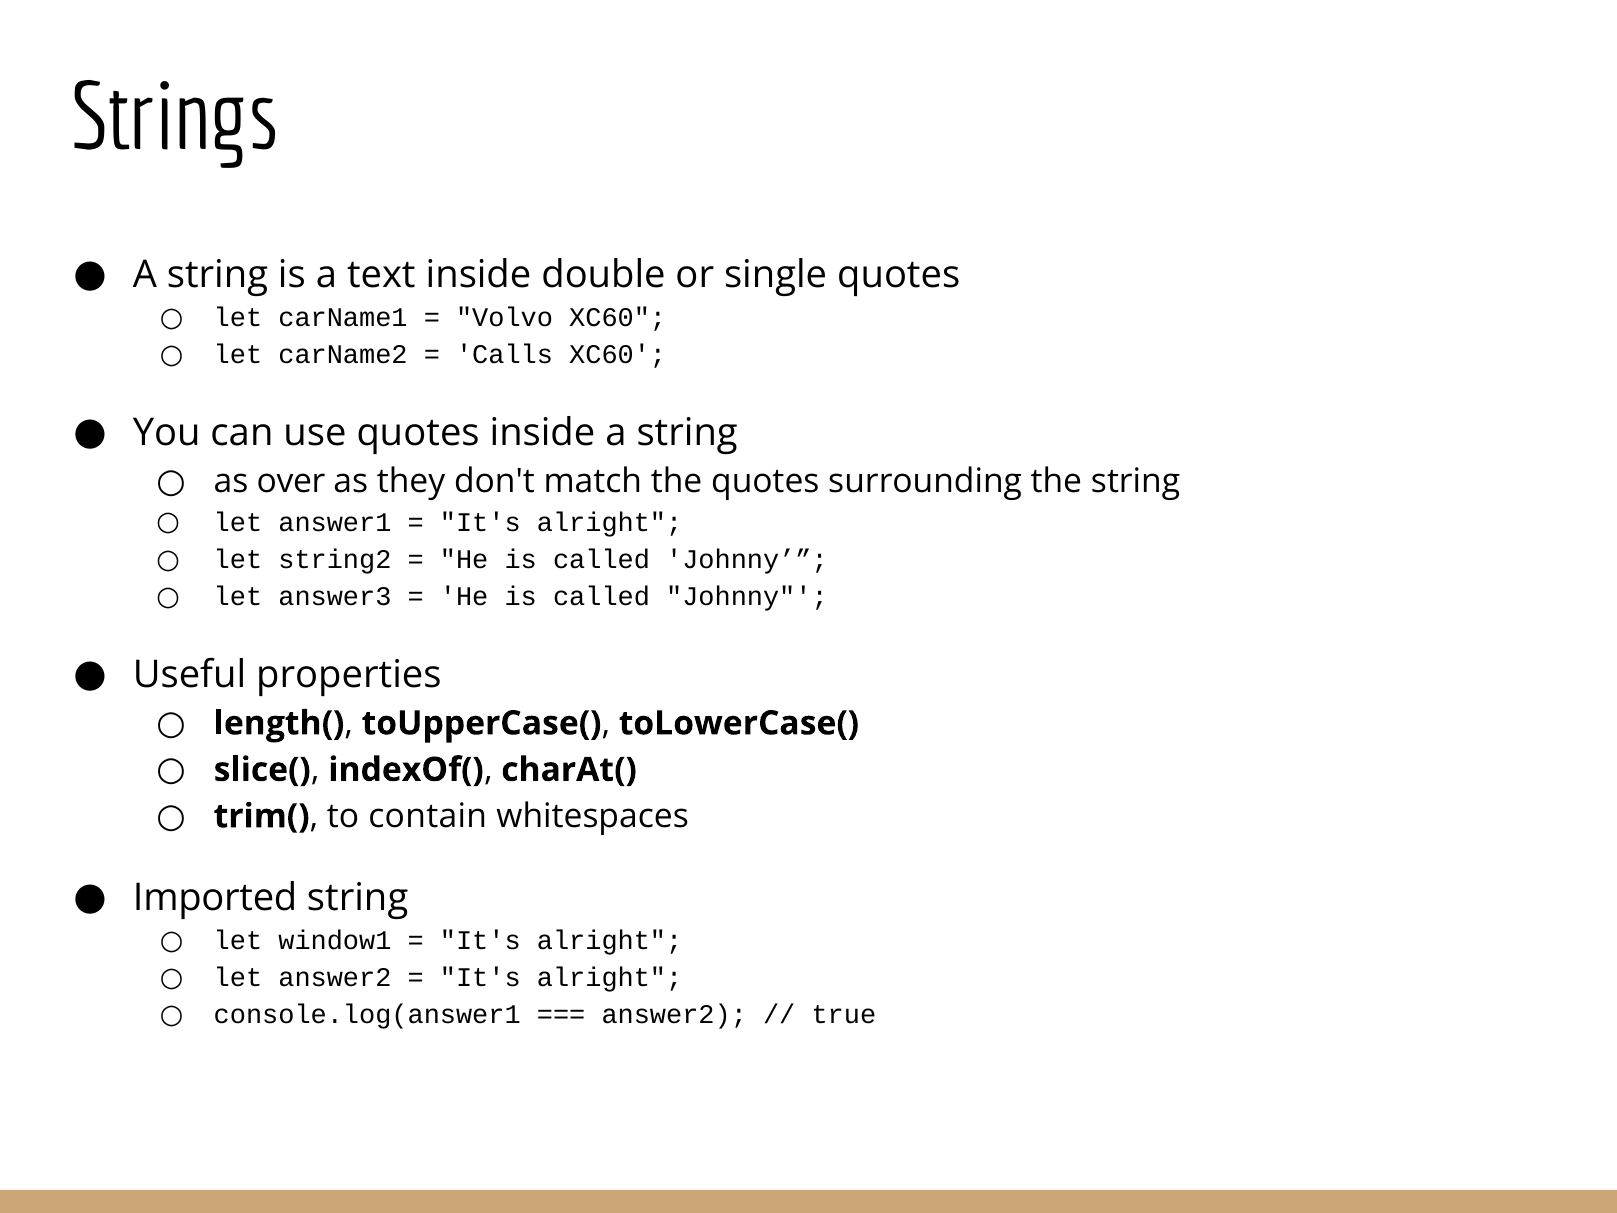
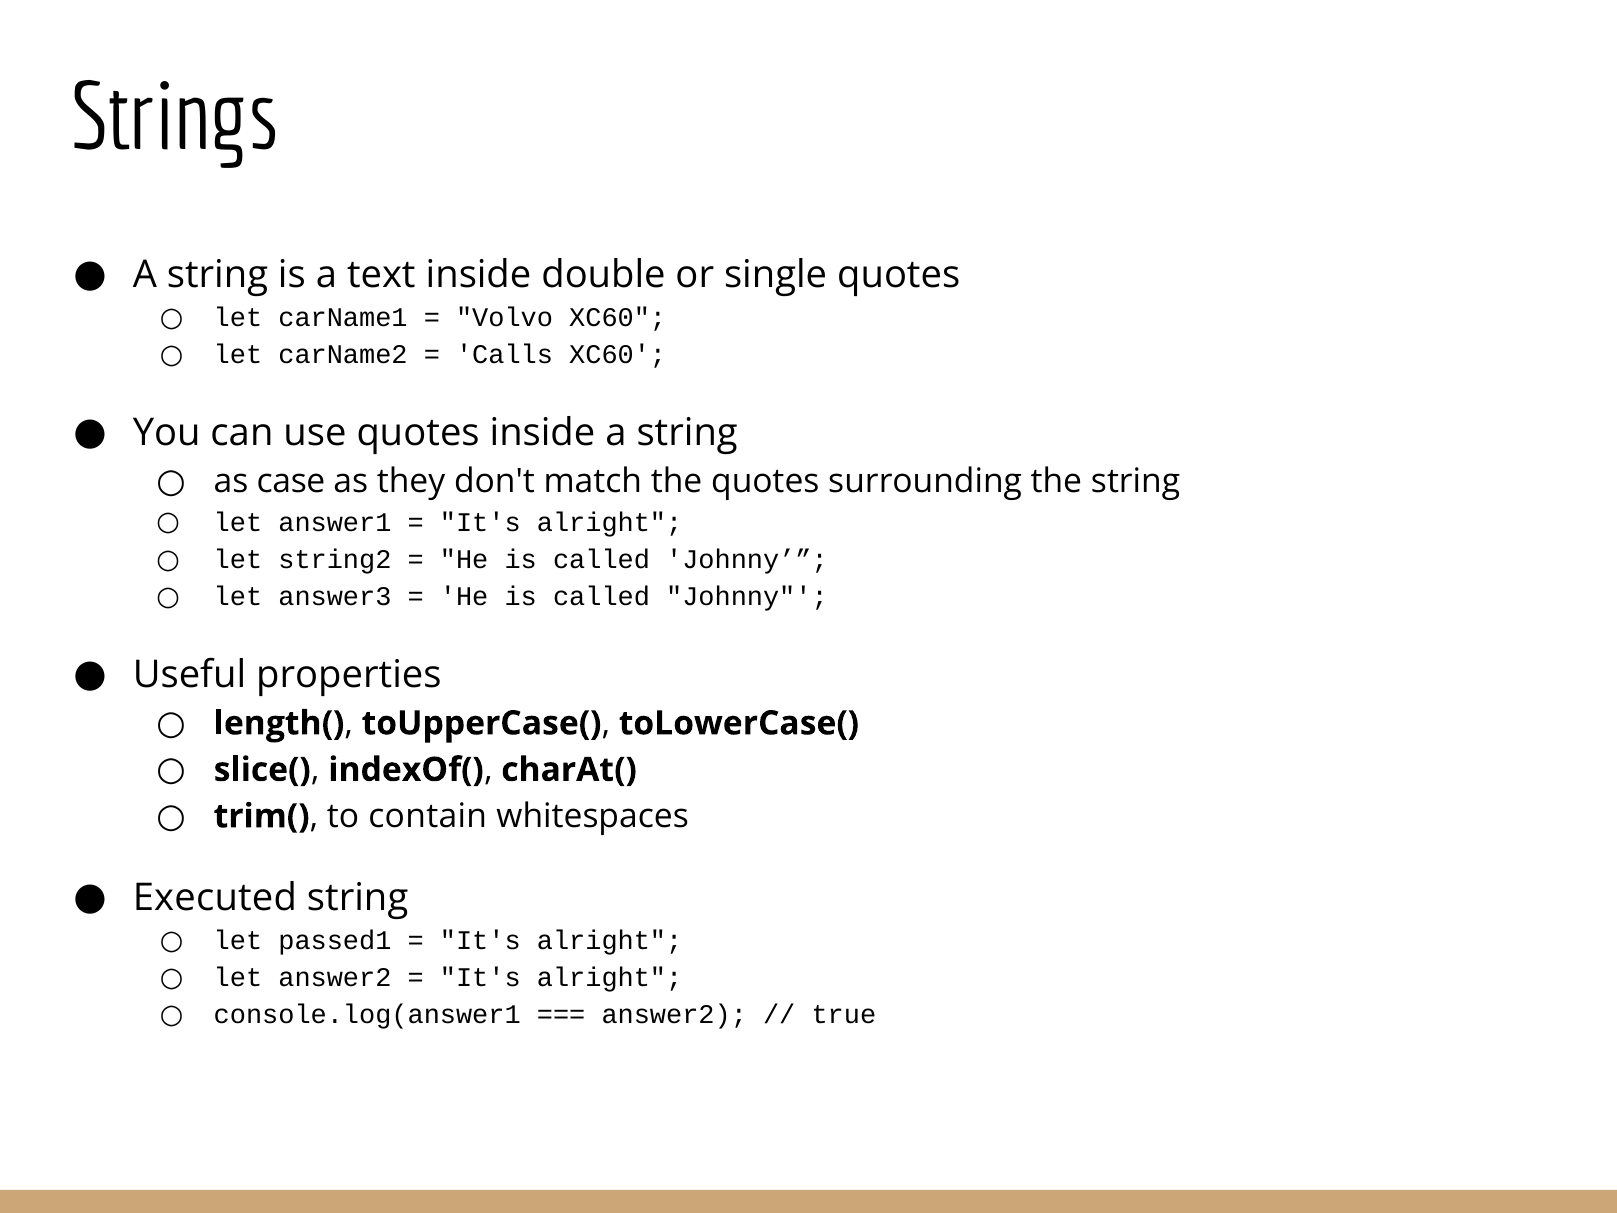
over: over -> case (291, 481)
Imported: Imported -> Executed (215, 897)
window1: window1 -> passed1 (335, 940)
